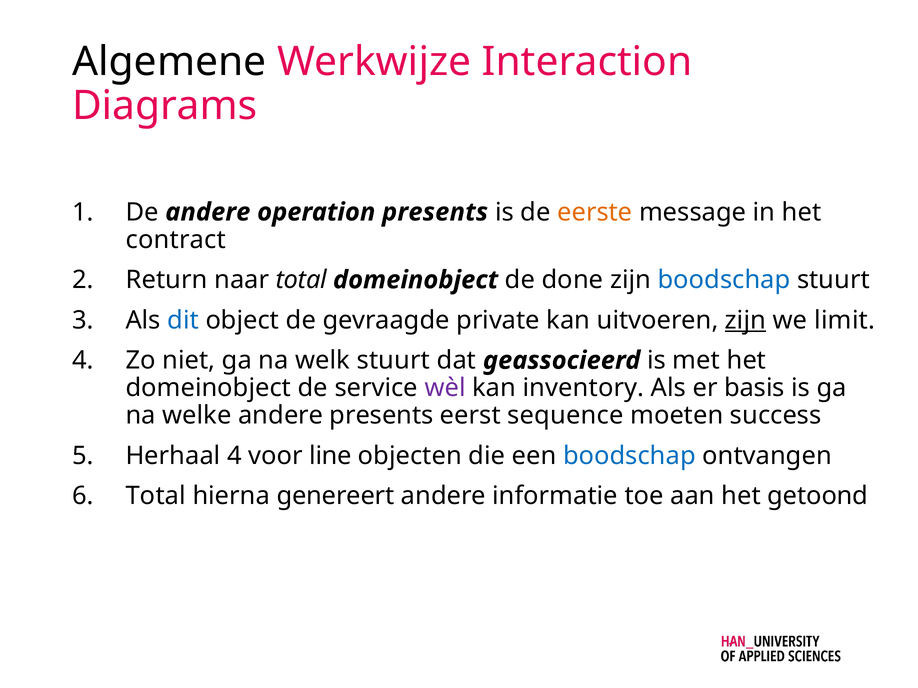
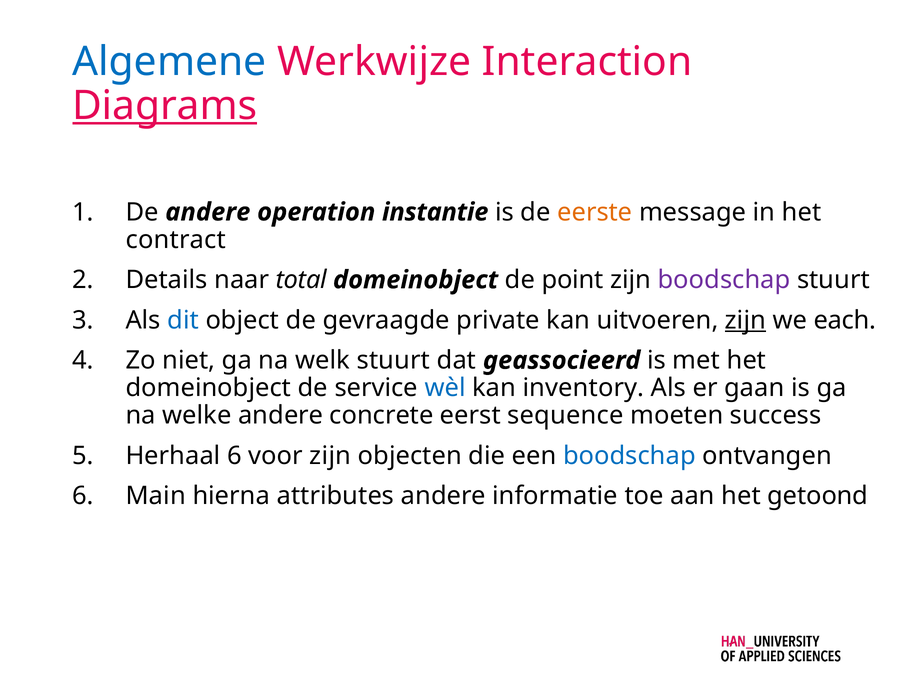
Algemene colour: black -> blue (169, 62)
Diagrams underline: none -> present (165, 106)
operation presents: presents -> instantie (435, 212)
Return: Return -> Details (167, 280)
done: done -> point (573, 280)
boodschap colour: blue -> purple (724, 280)
limit: limit -> each (845, 320)
wèl colour: purple -> blue (445, 388)
basis: basis -> gaan (754, 388)
andere presents: presents -> concrete (381, 416)
Herhaal 4: 4 -> 6 (234, 456)
voor line: line -> zijn (330, 456)
Total: Total -> Main (156, 496)
genereert: genereert -> attributes (335, 496)
